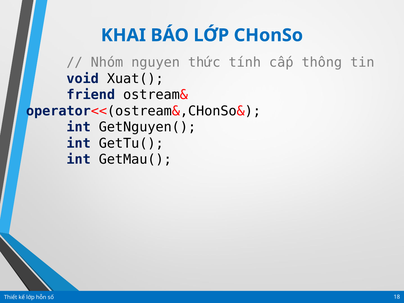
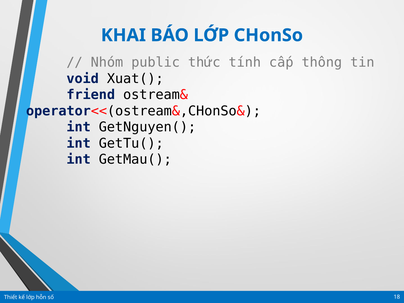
nguyen: nguyen -> public (156, 63)
